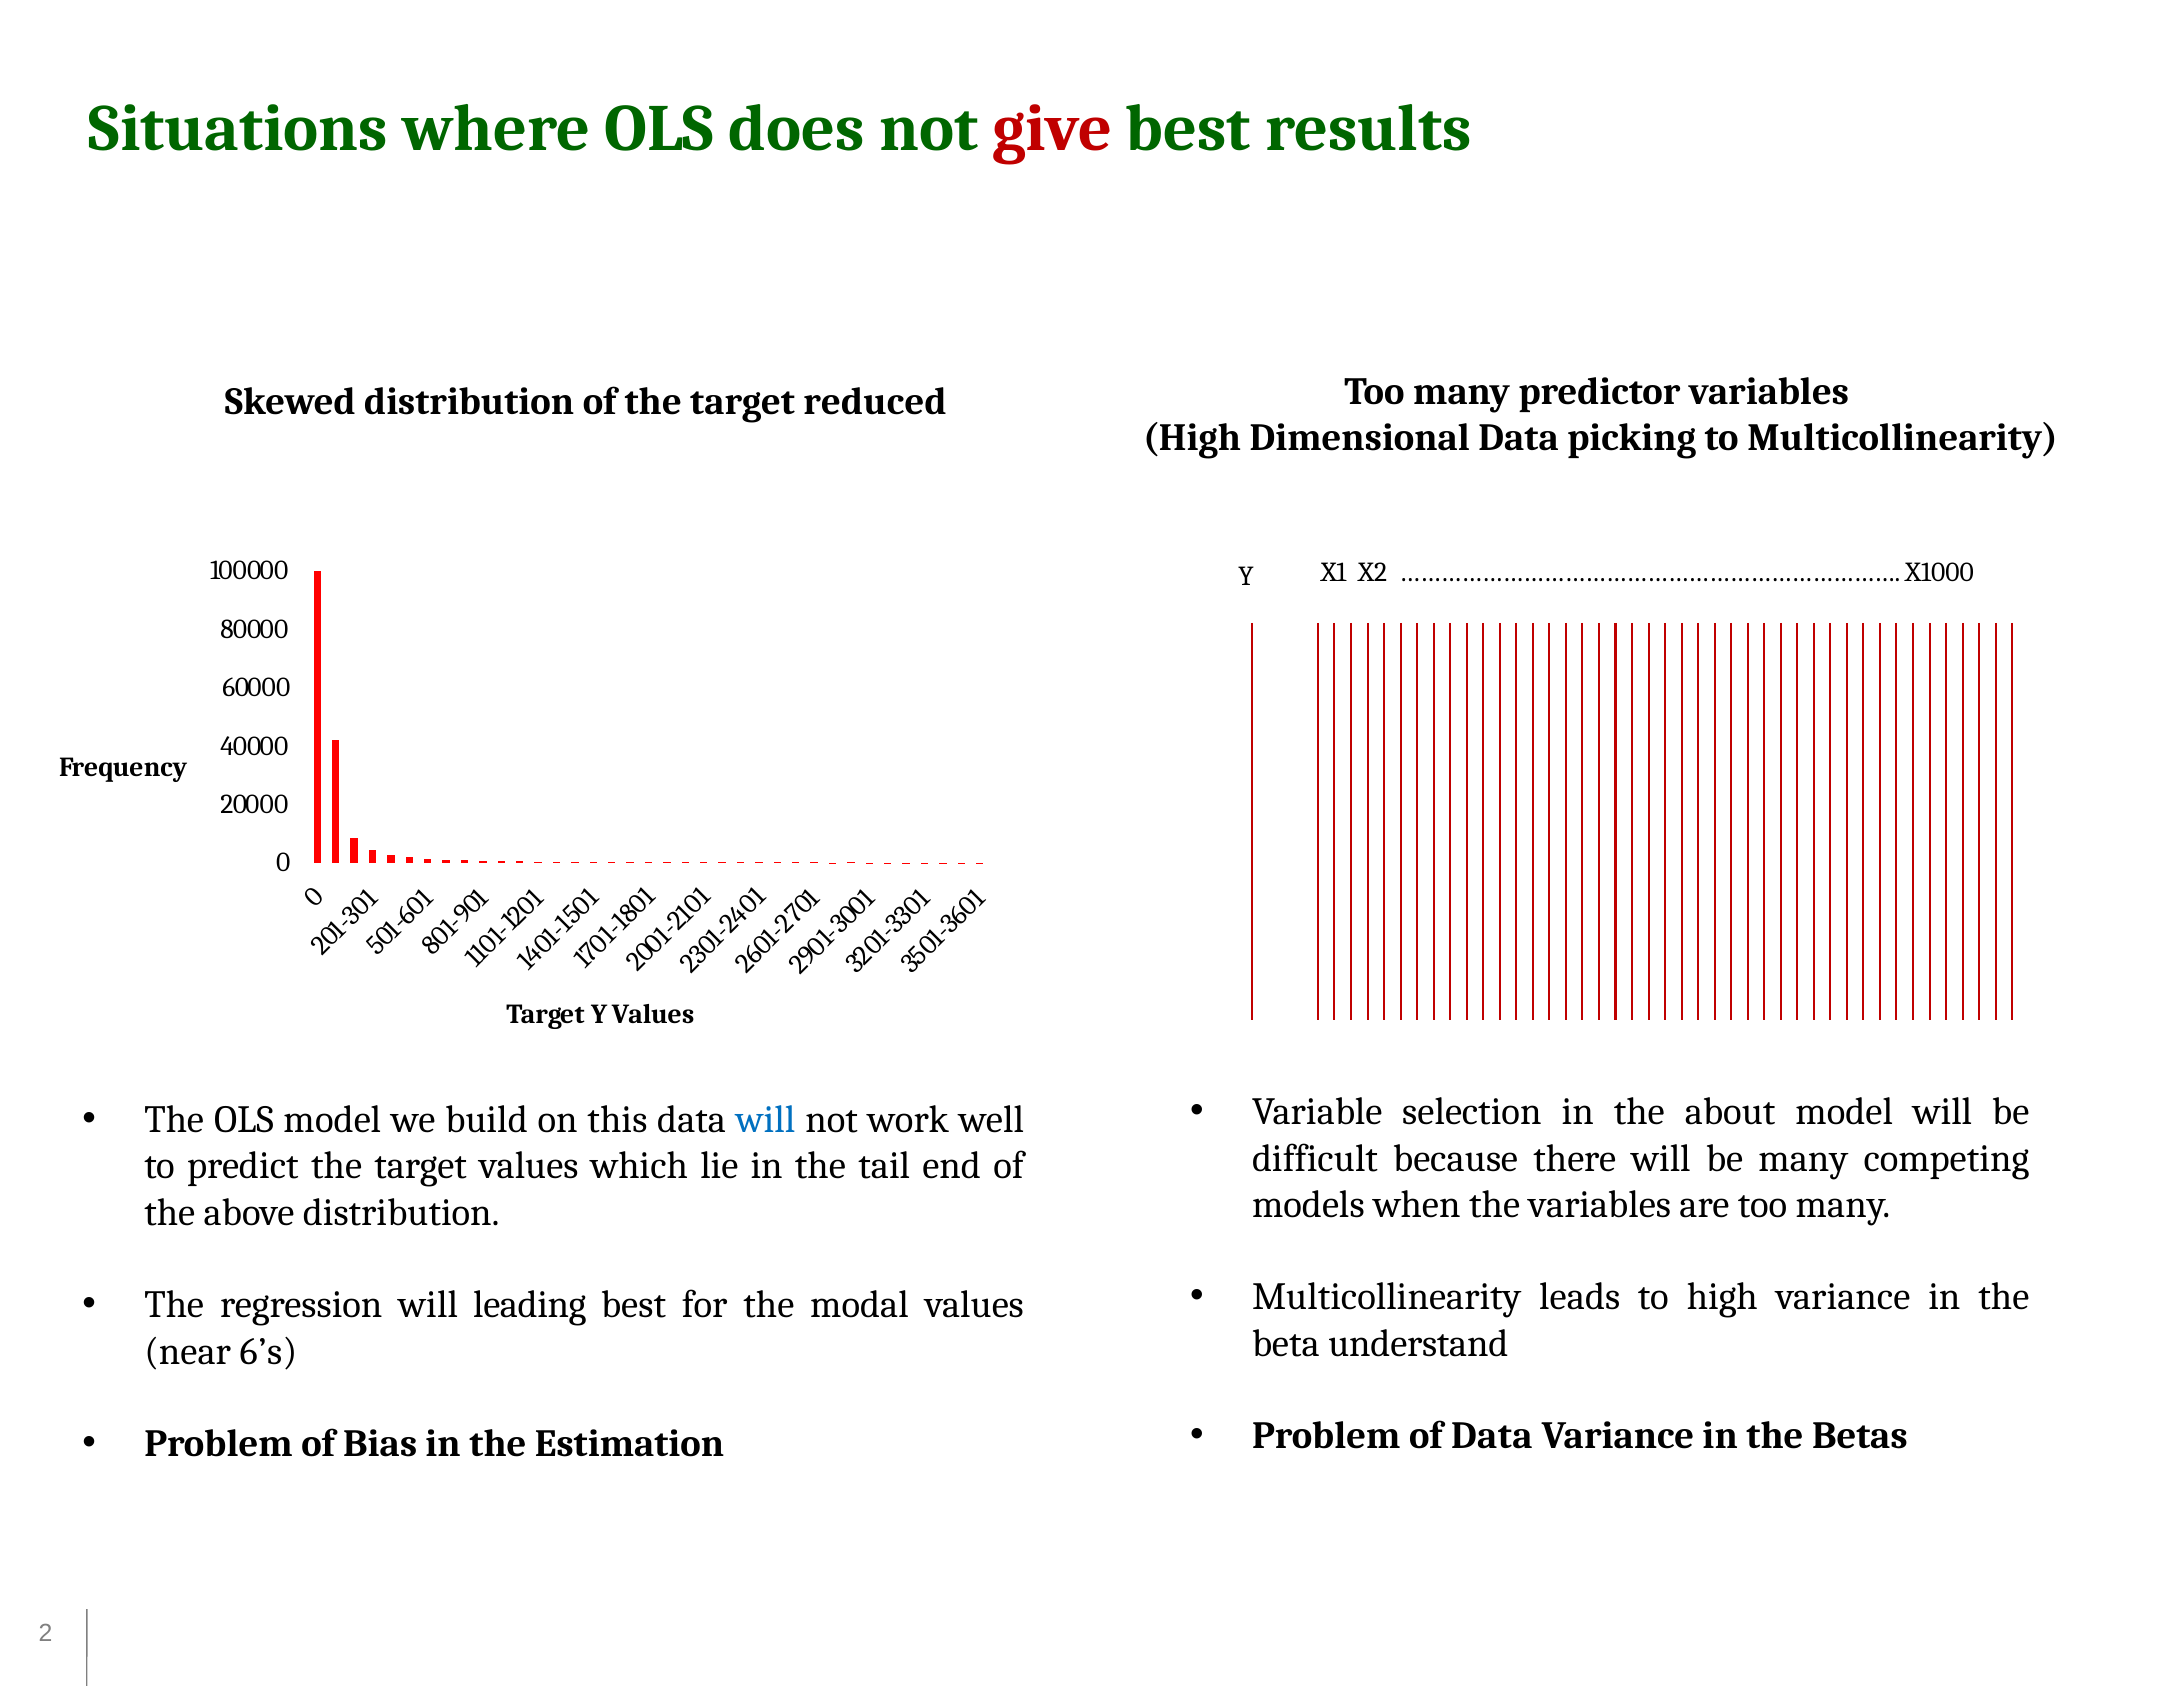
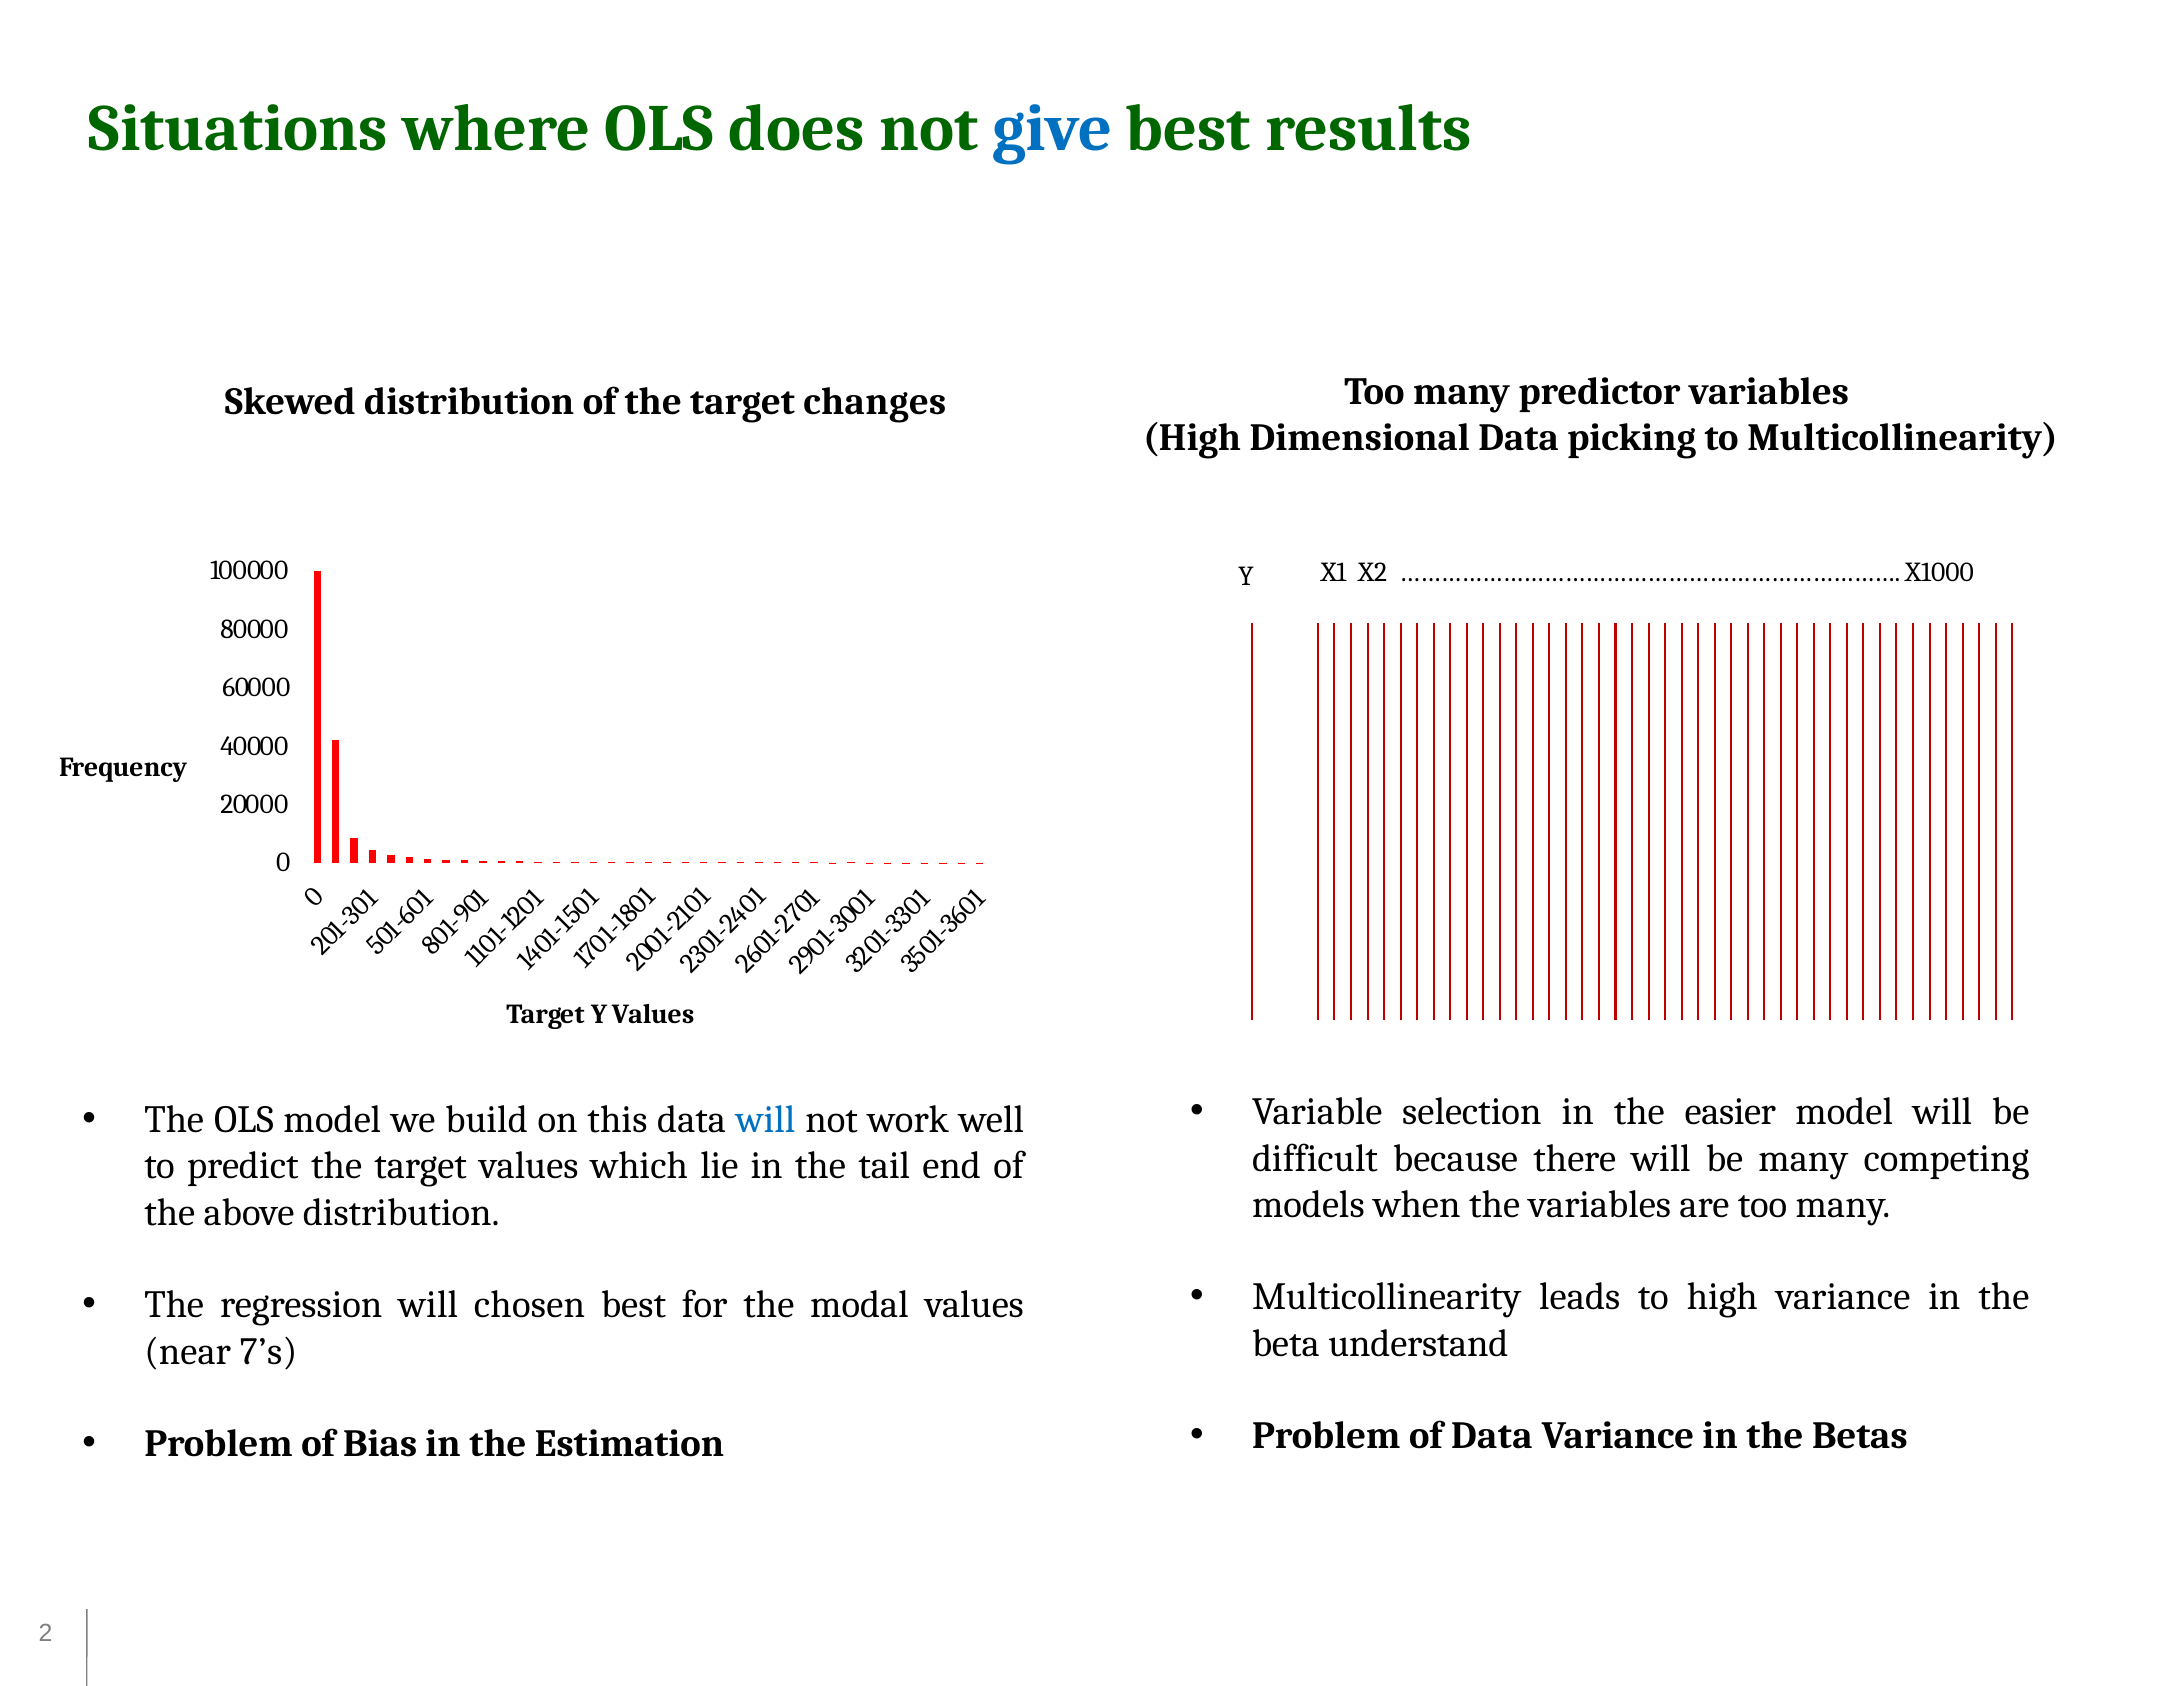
give colour: red -> blue (1053, 129)
reduced: reduced -> changes (875, 402)
about: about -> easier (1730, 1112)
leading: leading -> chosen (529, 1305)
6’s: 6’s -> 7’s (268, 1351)
